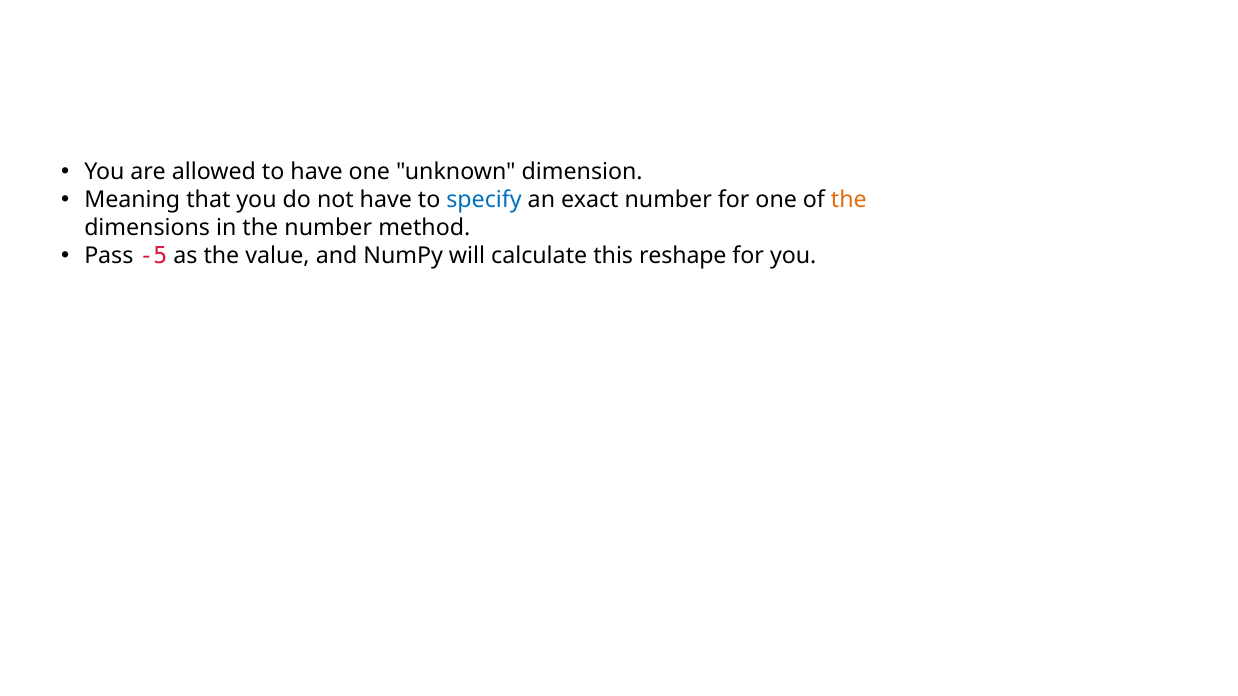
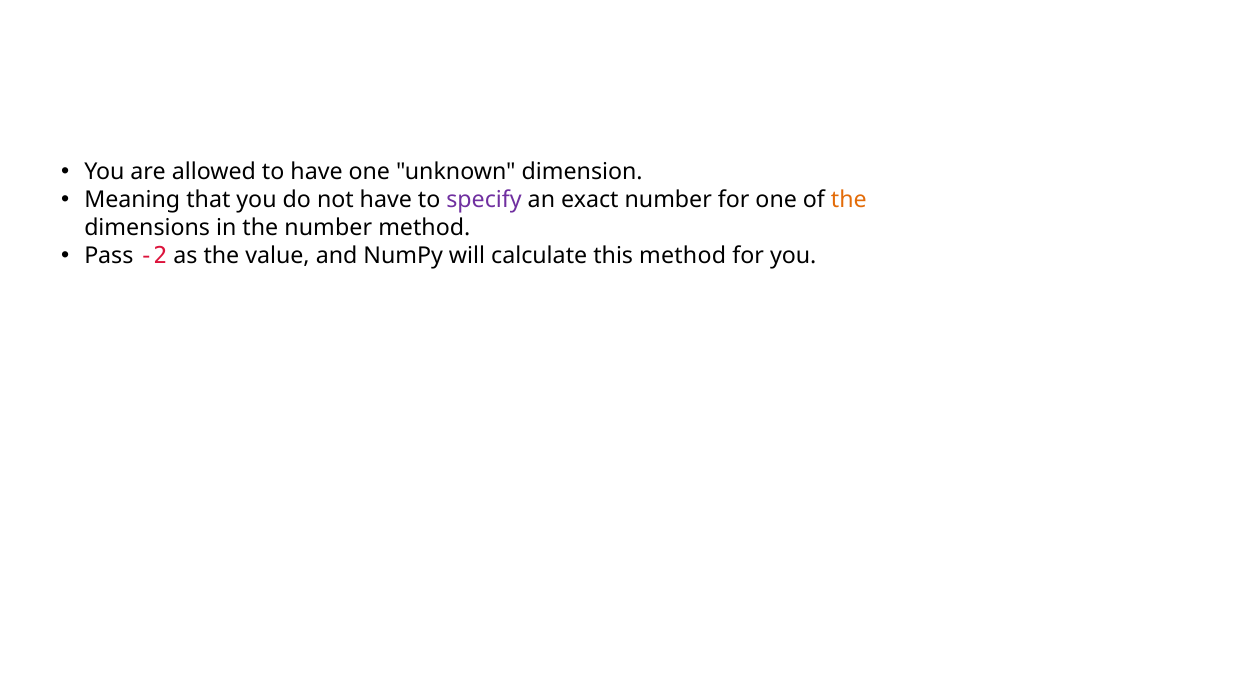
specify colour: blue -> purple (484, 200)
-5: -5 -> -2 (153, 256)
this reshape: reshape -> method (683, 256)
